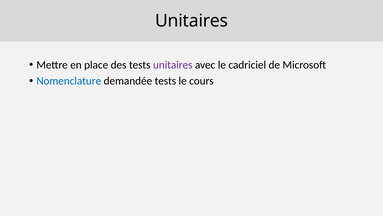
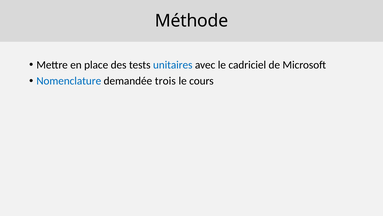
Unitaires: Unitaires -> Méthode (192, 21)
unitaires colour: purple -> blue (173, 65)
demandée tests: tests -> trois (165, 81)
